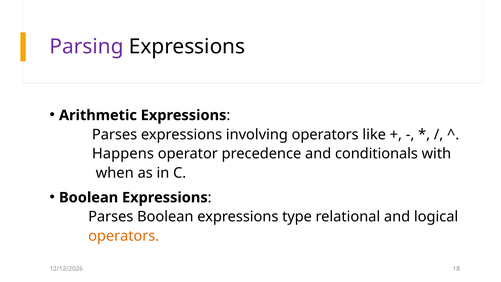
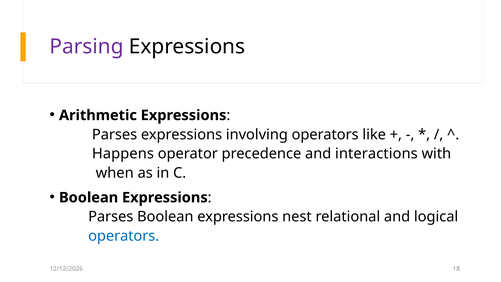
conditionals: conditionals -> interactions (376, 154)
type: type -> nest (297, 217)
operators colour: orange -> blue (124, 236)
